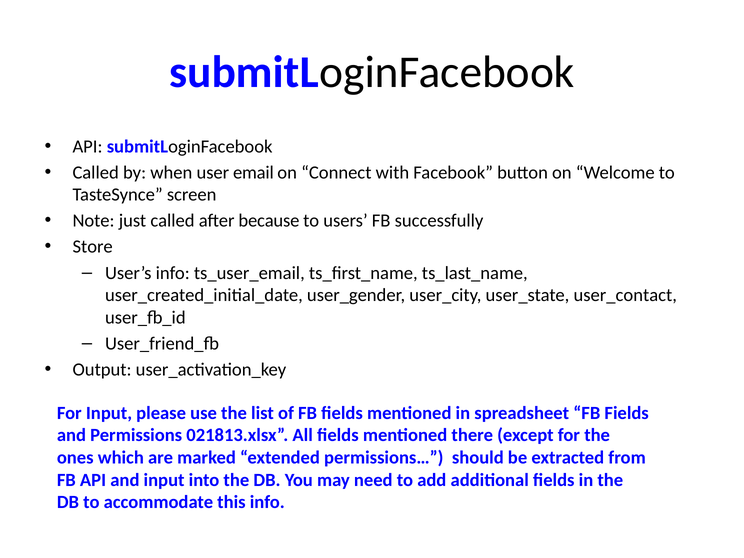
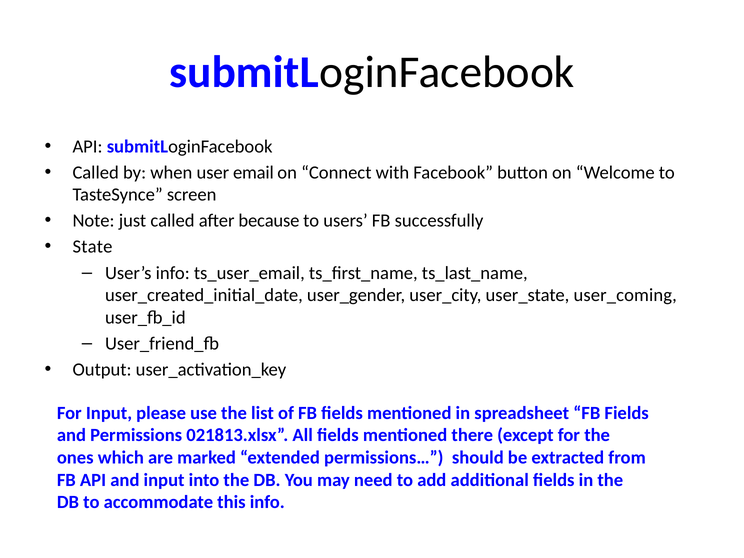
Store: Store -> State (93, 247)
user_contact: user_contact -> user_coming (625, 295)
